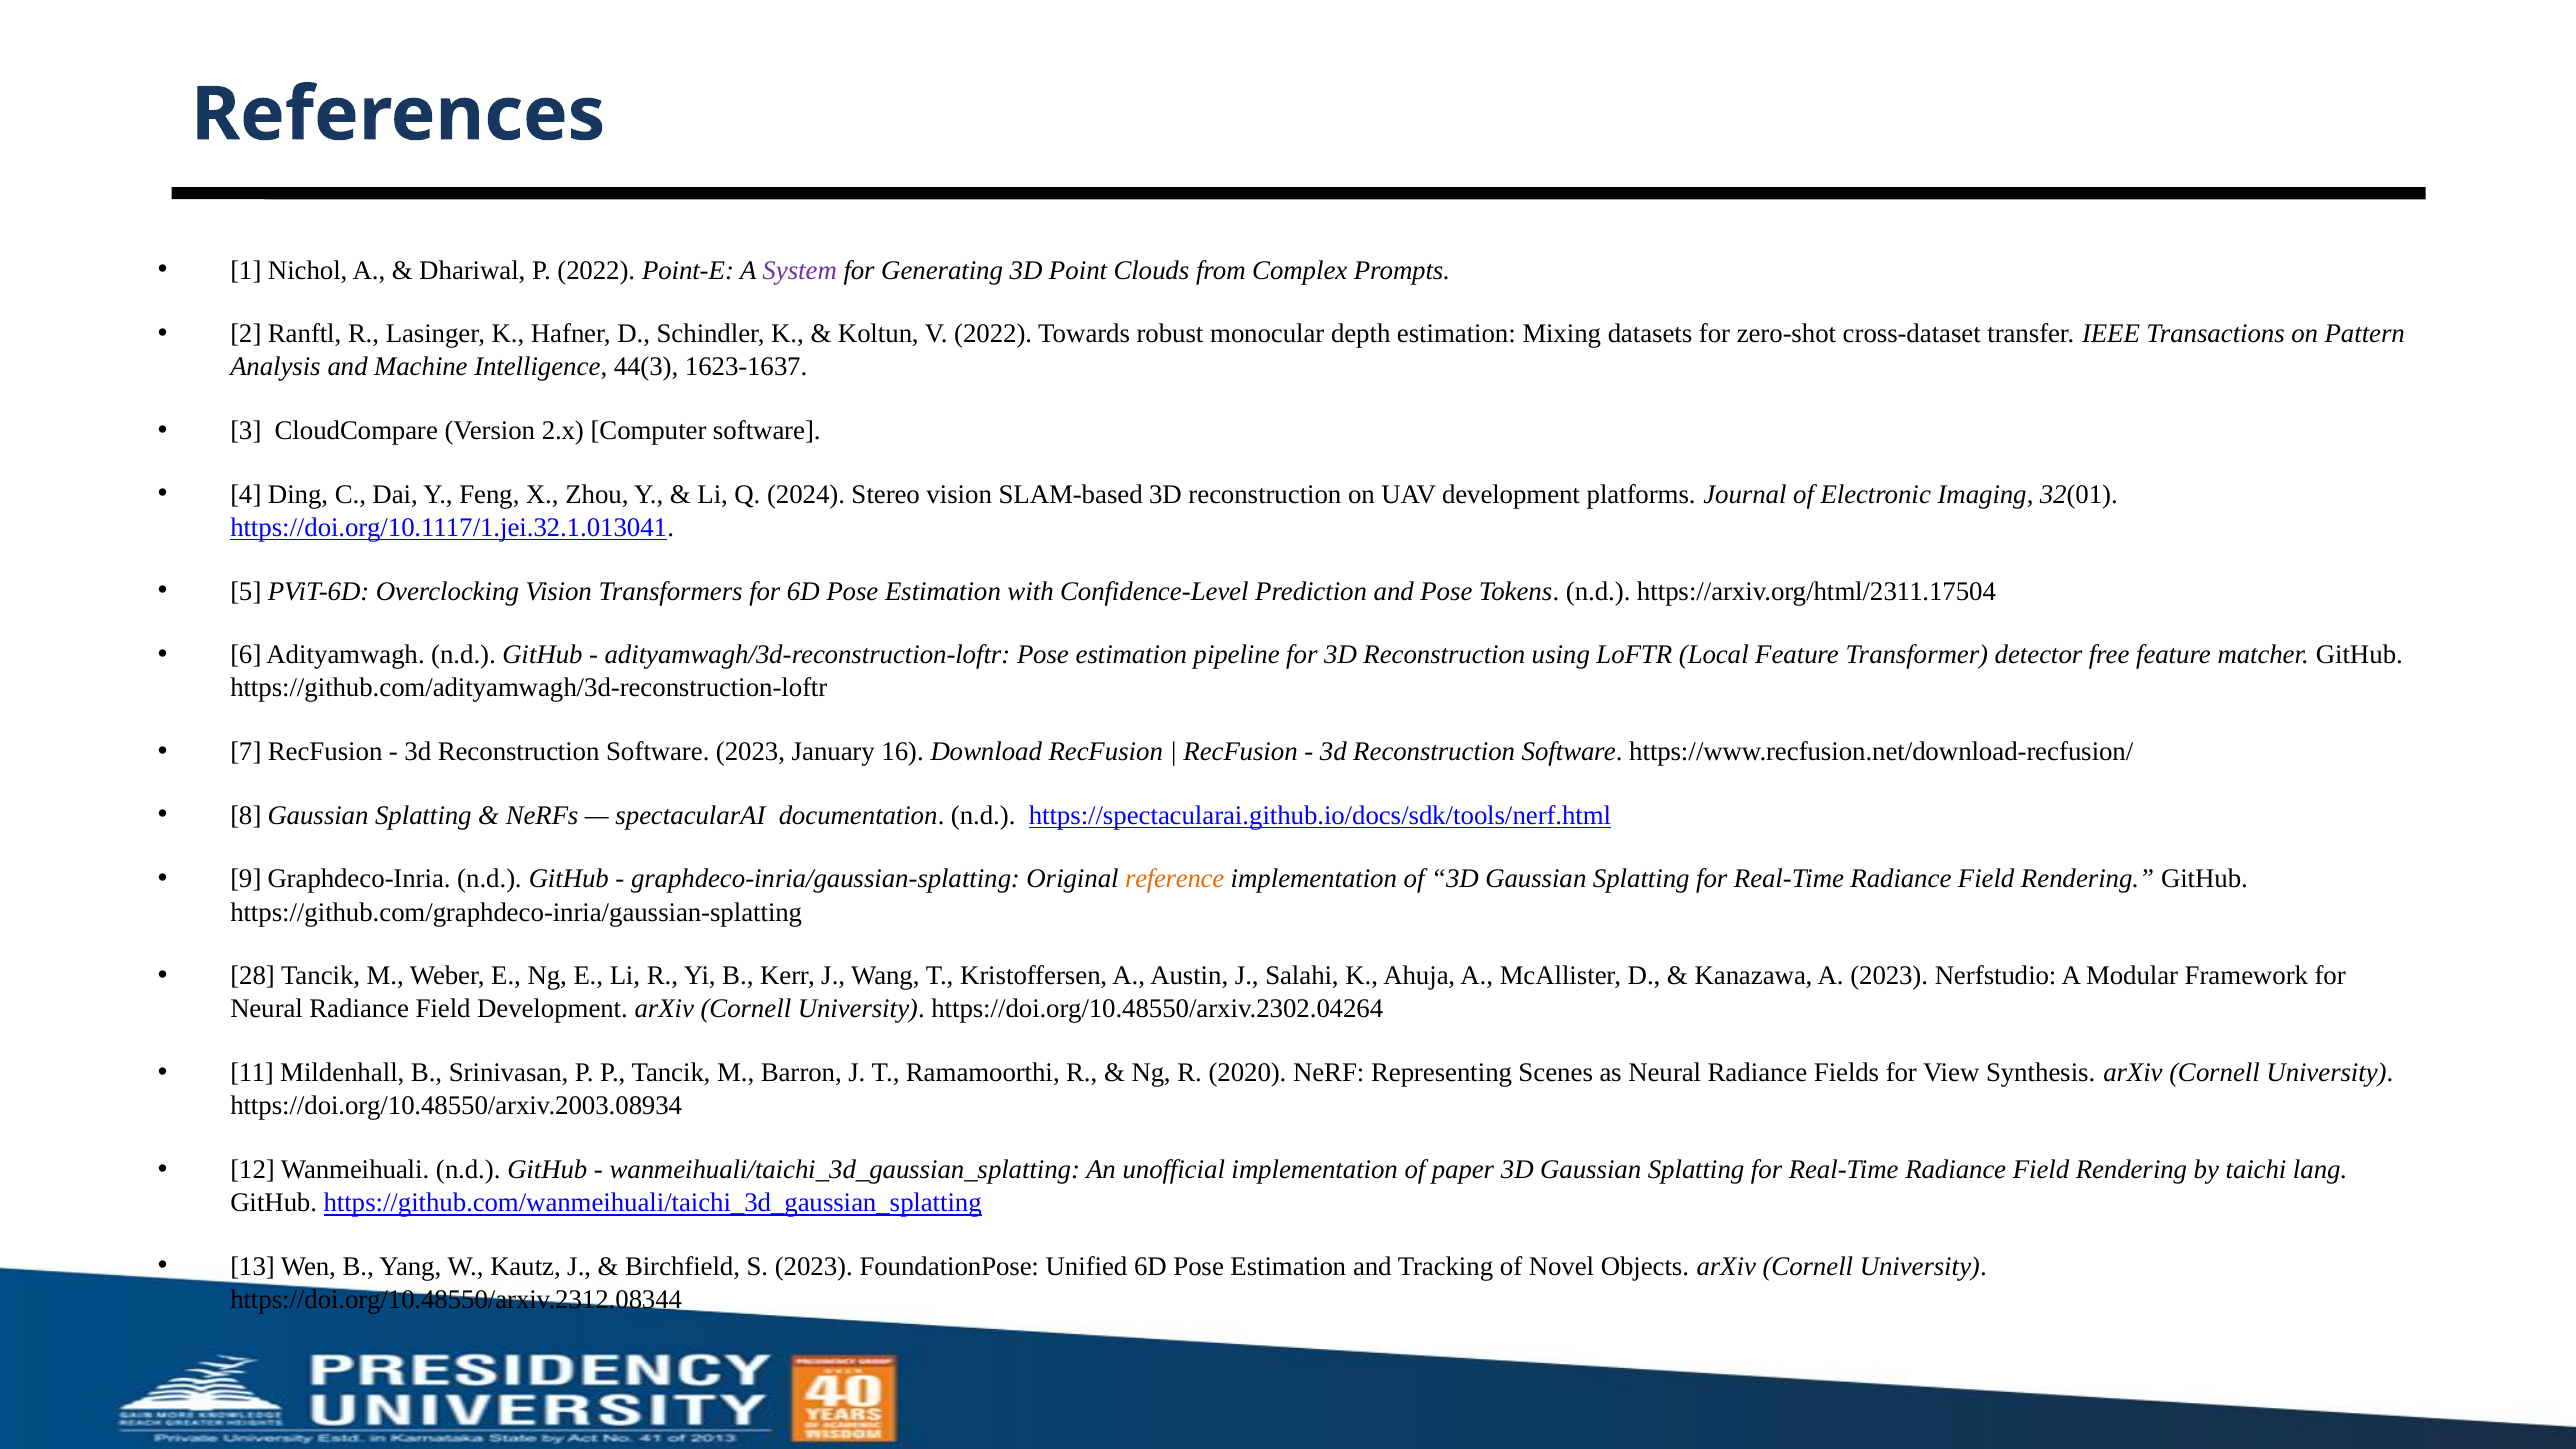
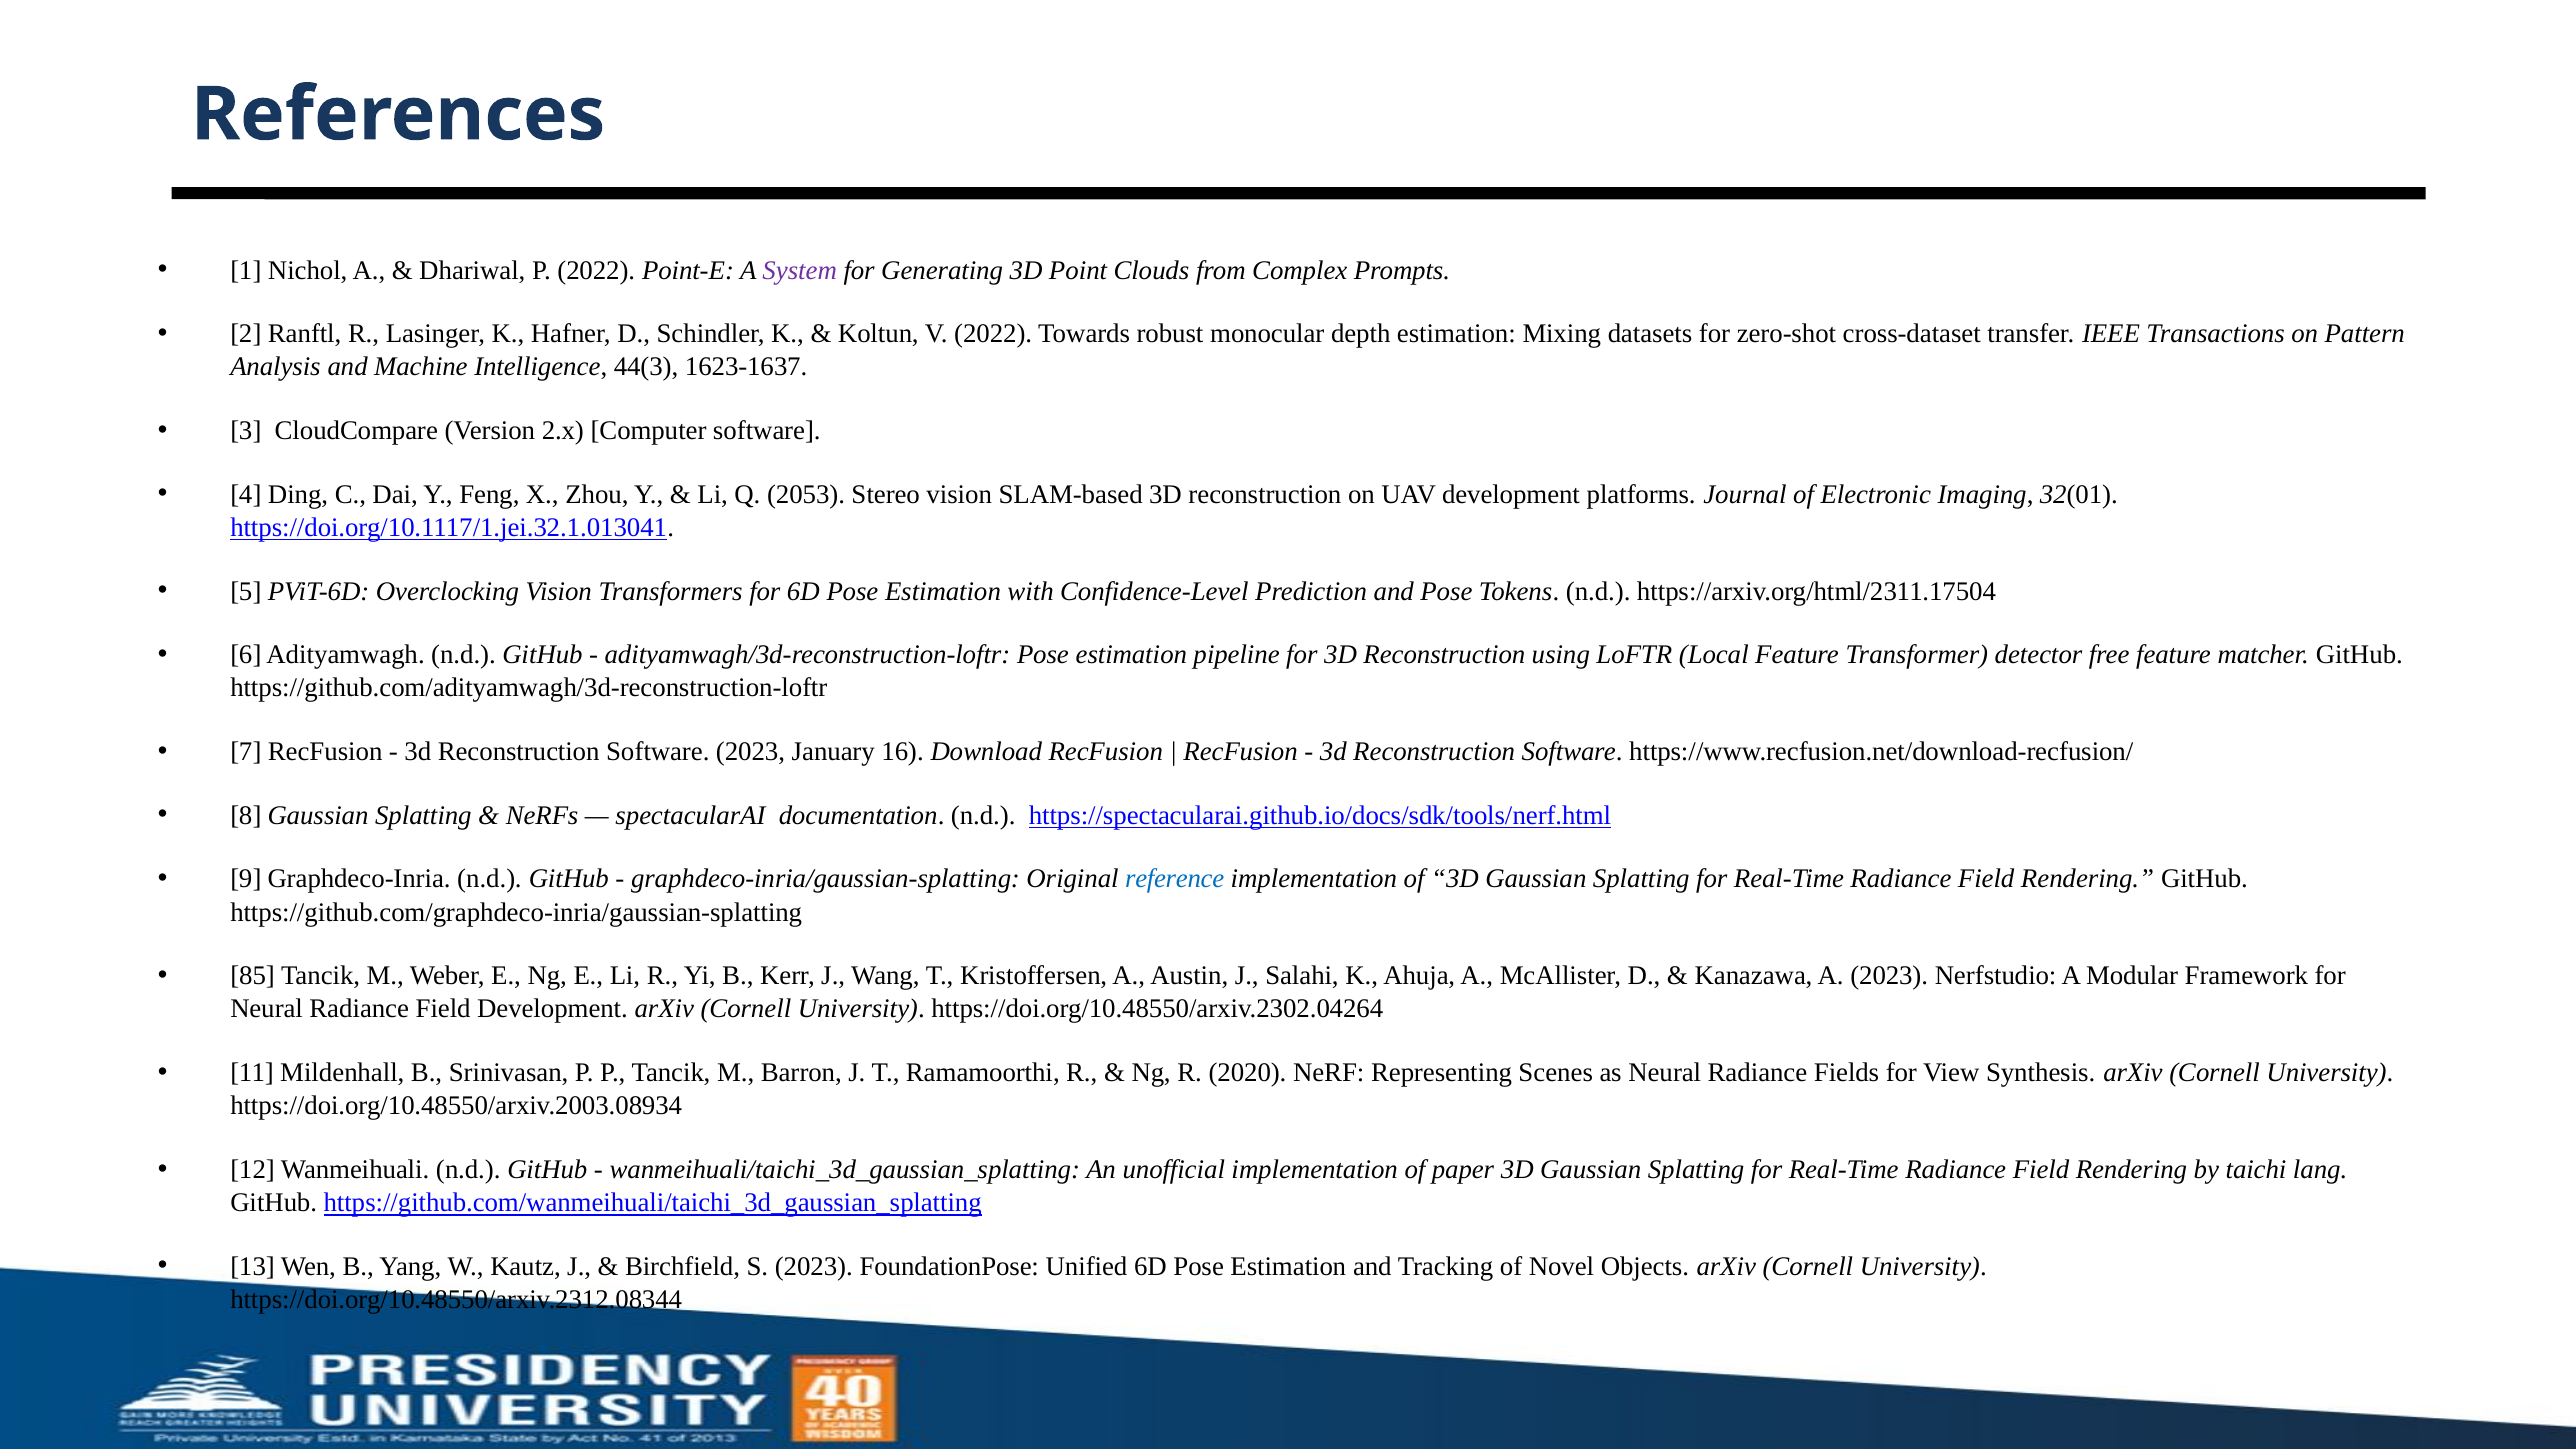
2024: 2024 -> 2053 (806, 494)
reference colour: orange -> blue (1175, 879)
28: 28 -> 85 (253, 976)
